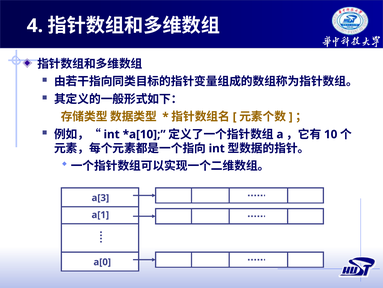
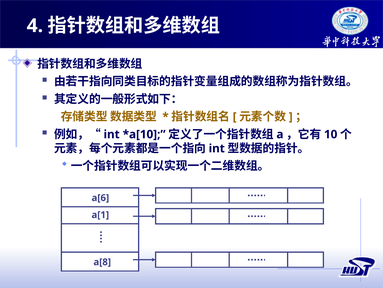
a[3: a[3 -> a[6 (100, 197)
a[0: a[0 -> a[8 (102, 261)
